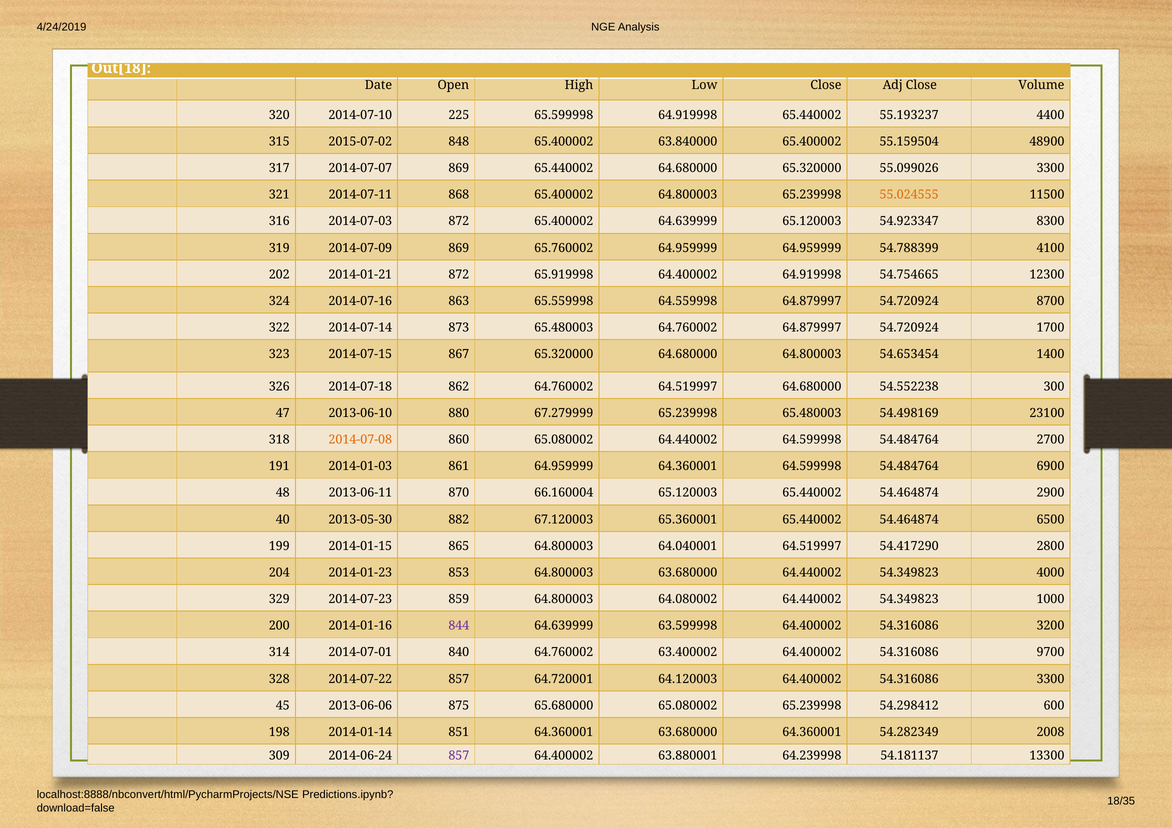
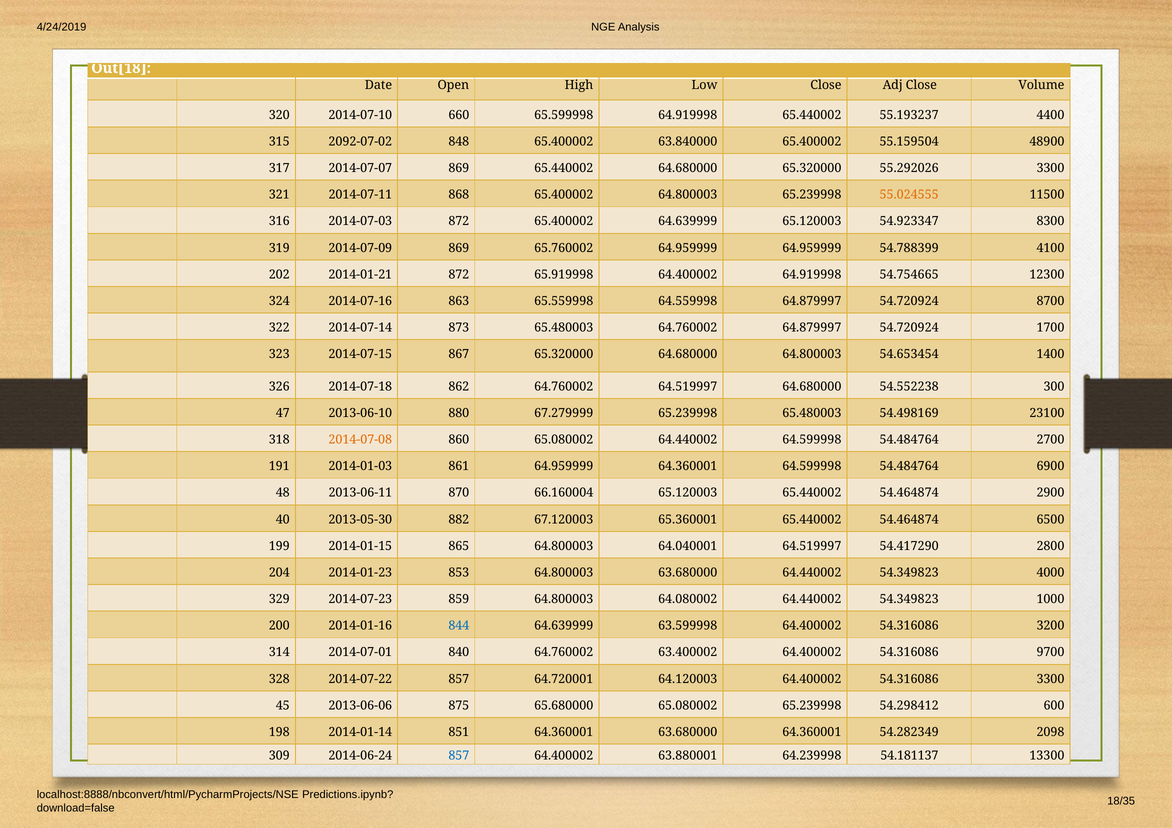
225: 225 -> 660 (459, 115)
2015-07-02: 2015-07-02 -> 2092-07-02 (360, 142)
55.099026: 55.099026 -> 55.292026 (909, 168)
844 colour: purple -> blue (459, 626)
2008: 2008 -> 2098 (1050, 732)
857 colour: purple -> blue (459, 756)
